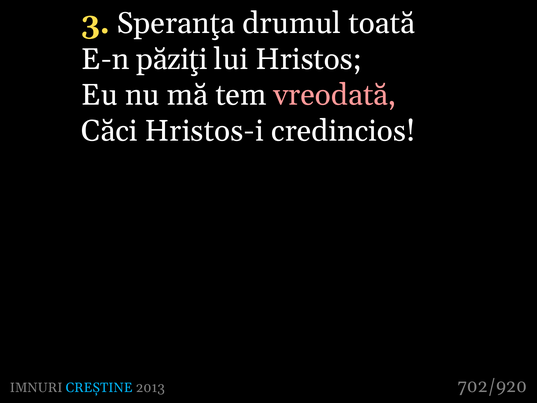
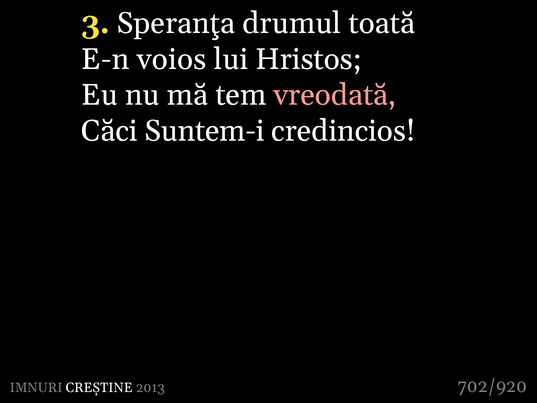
păziţi: păziţi -> voios (172, 59)
Hristos-i: Hristos-i -> Suntem-i (205, 131)
CREȘTINE colour: light blue -> white (99, 388)
